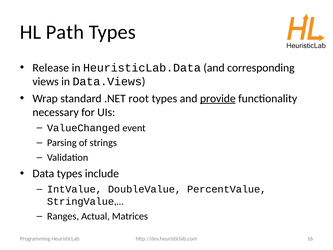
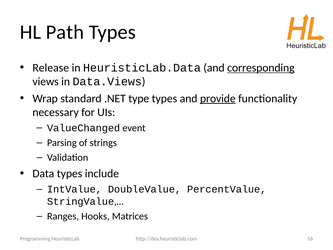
corresponding underline: none -> present (261, 68)
root: root -> type (139, 98)
Actual: Actual -> Hooks (95, 216)
